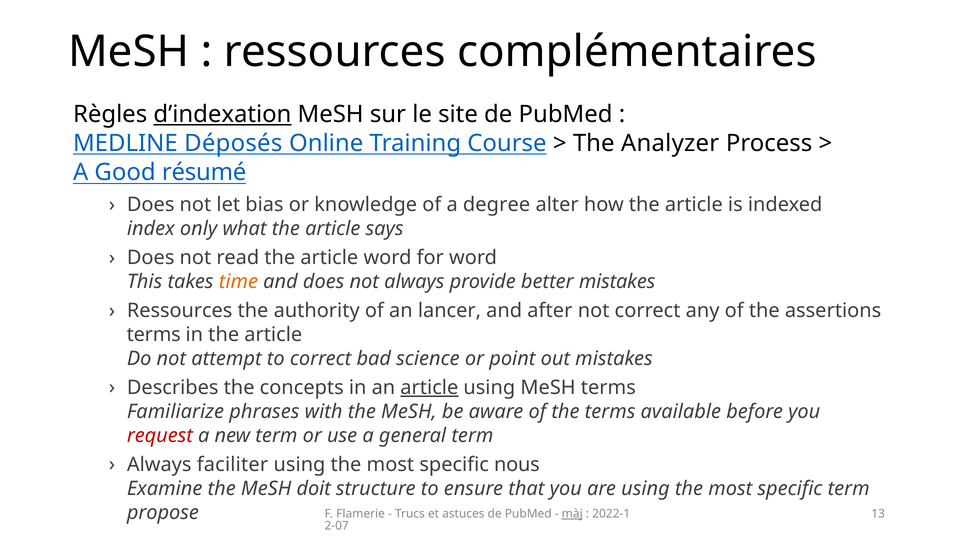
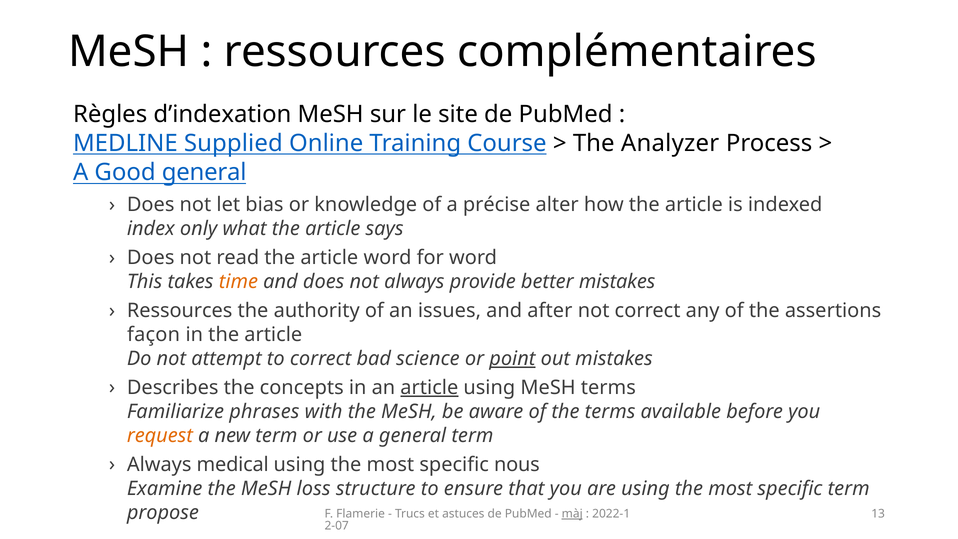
d’indexation underline: present -> none (222, 114)
Déposés: Déposés -> Supplied (233, 143)
Good résumé: résumé -> general (204, 172)
degree: degree -> précise (497, 205)
lancer: lancer -> issues (449, 311)
terms: terms -> façon (154, 335)
point underline: none -> present (512, 359)
request colour: red -> orange (160, 435)
faciliter: faciliter -> medical (233, 464)
doit: doit -> loss (314, 488)
